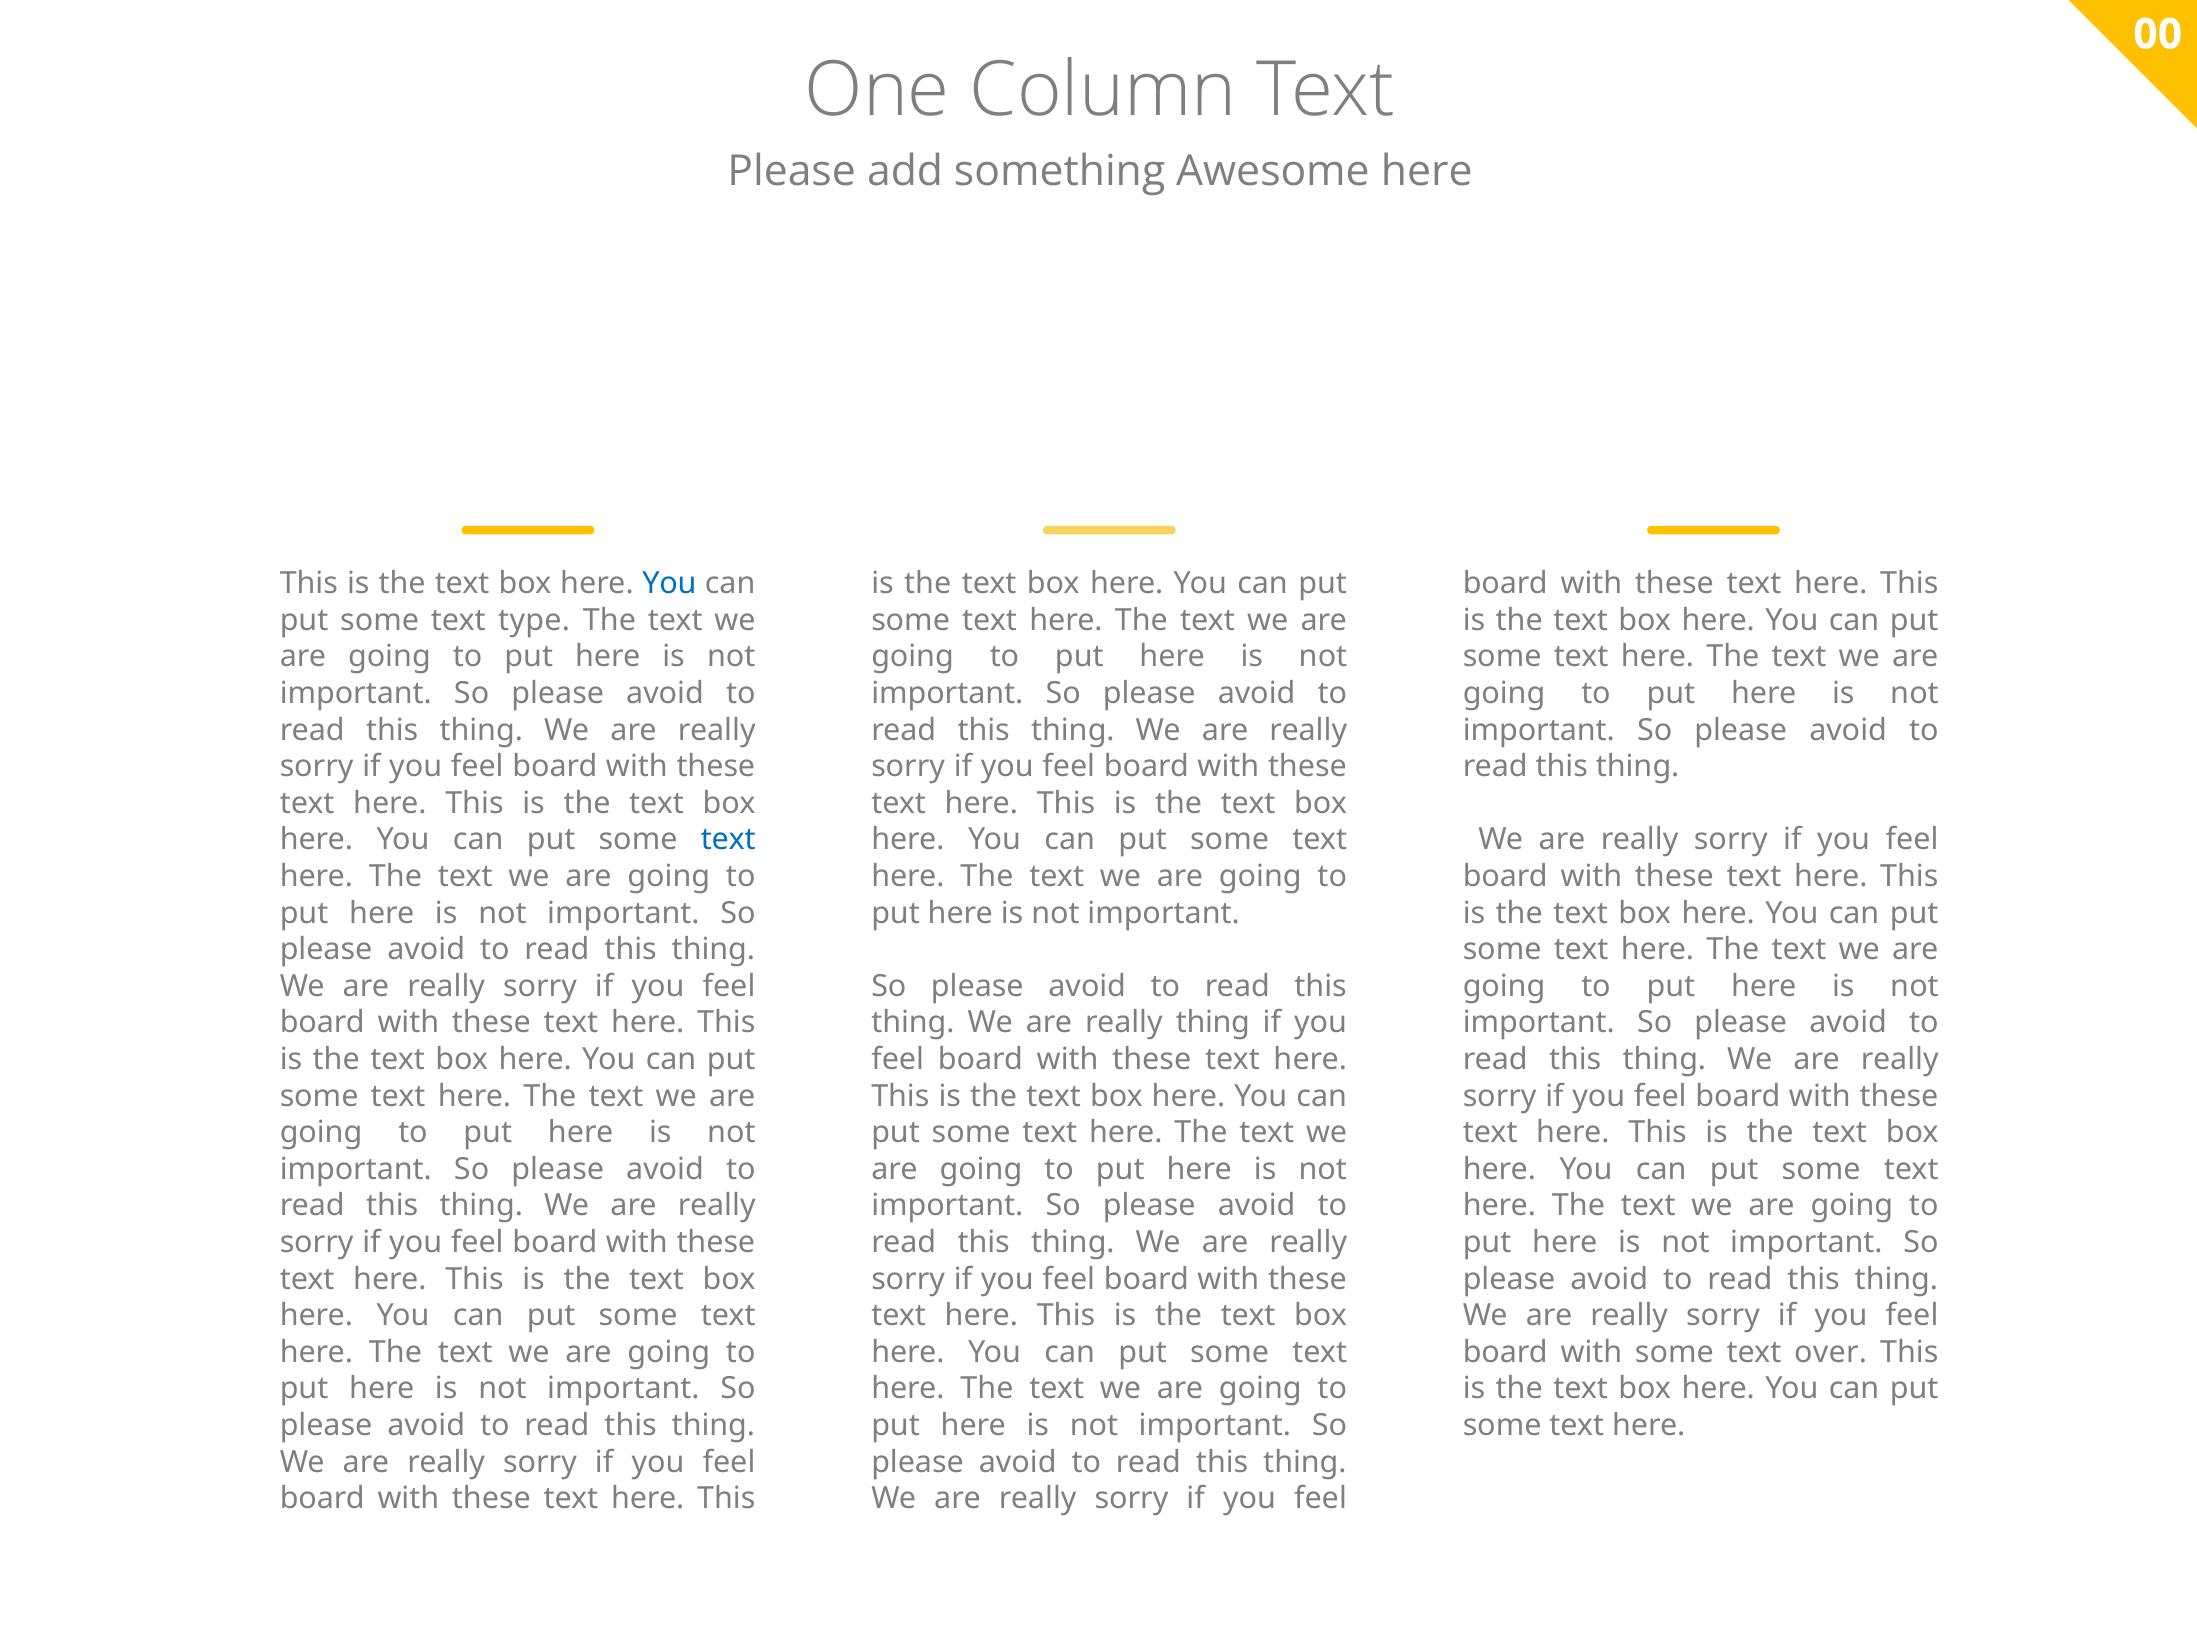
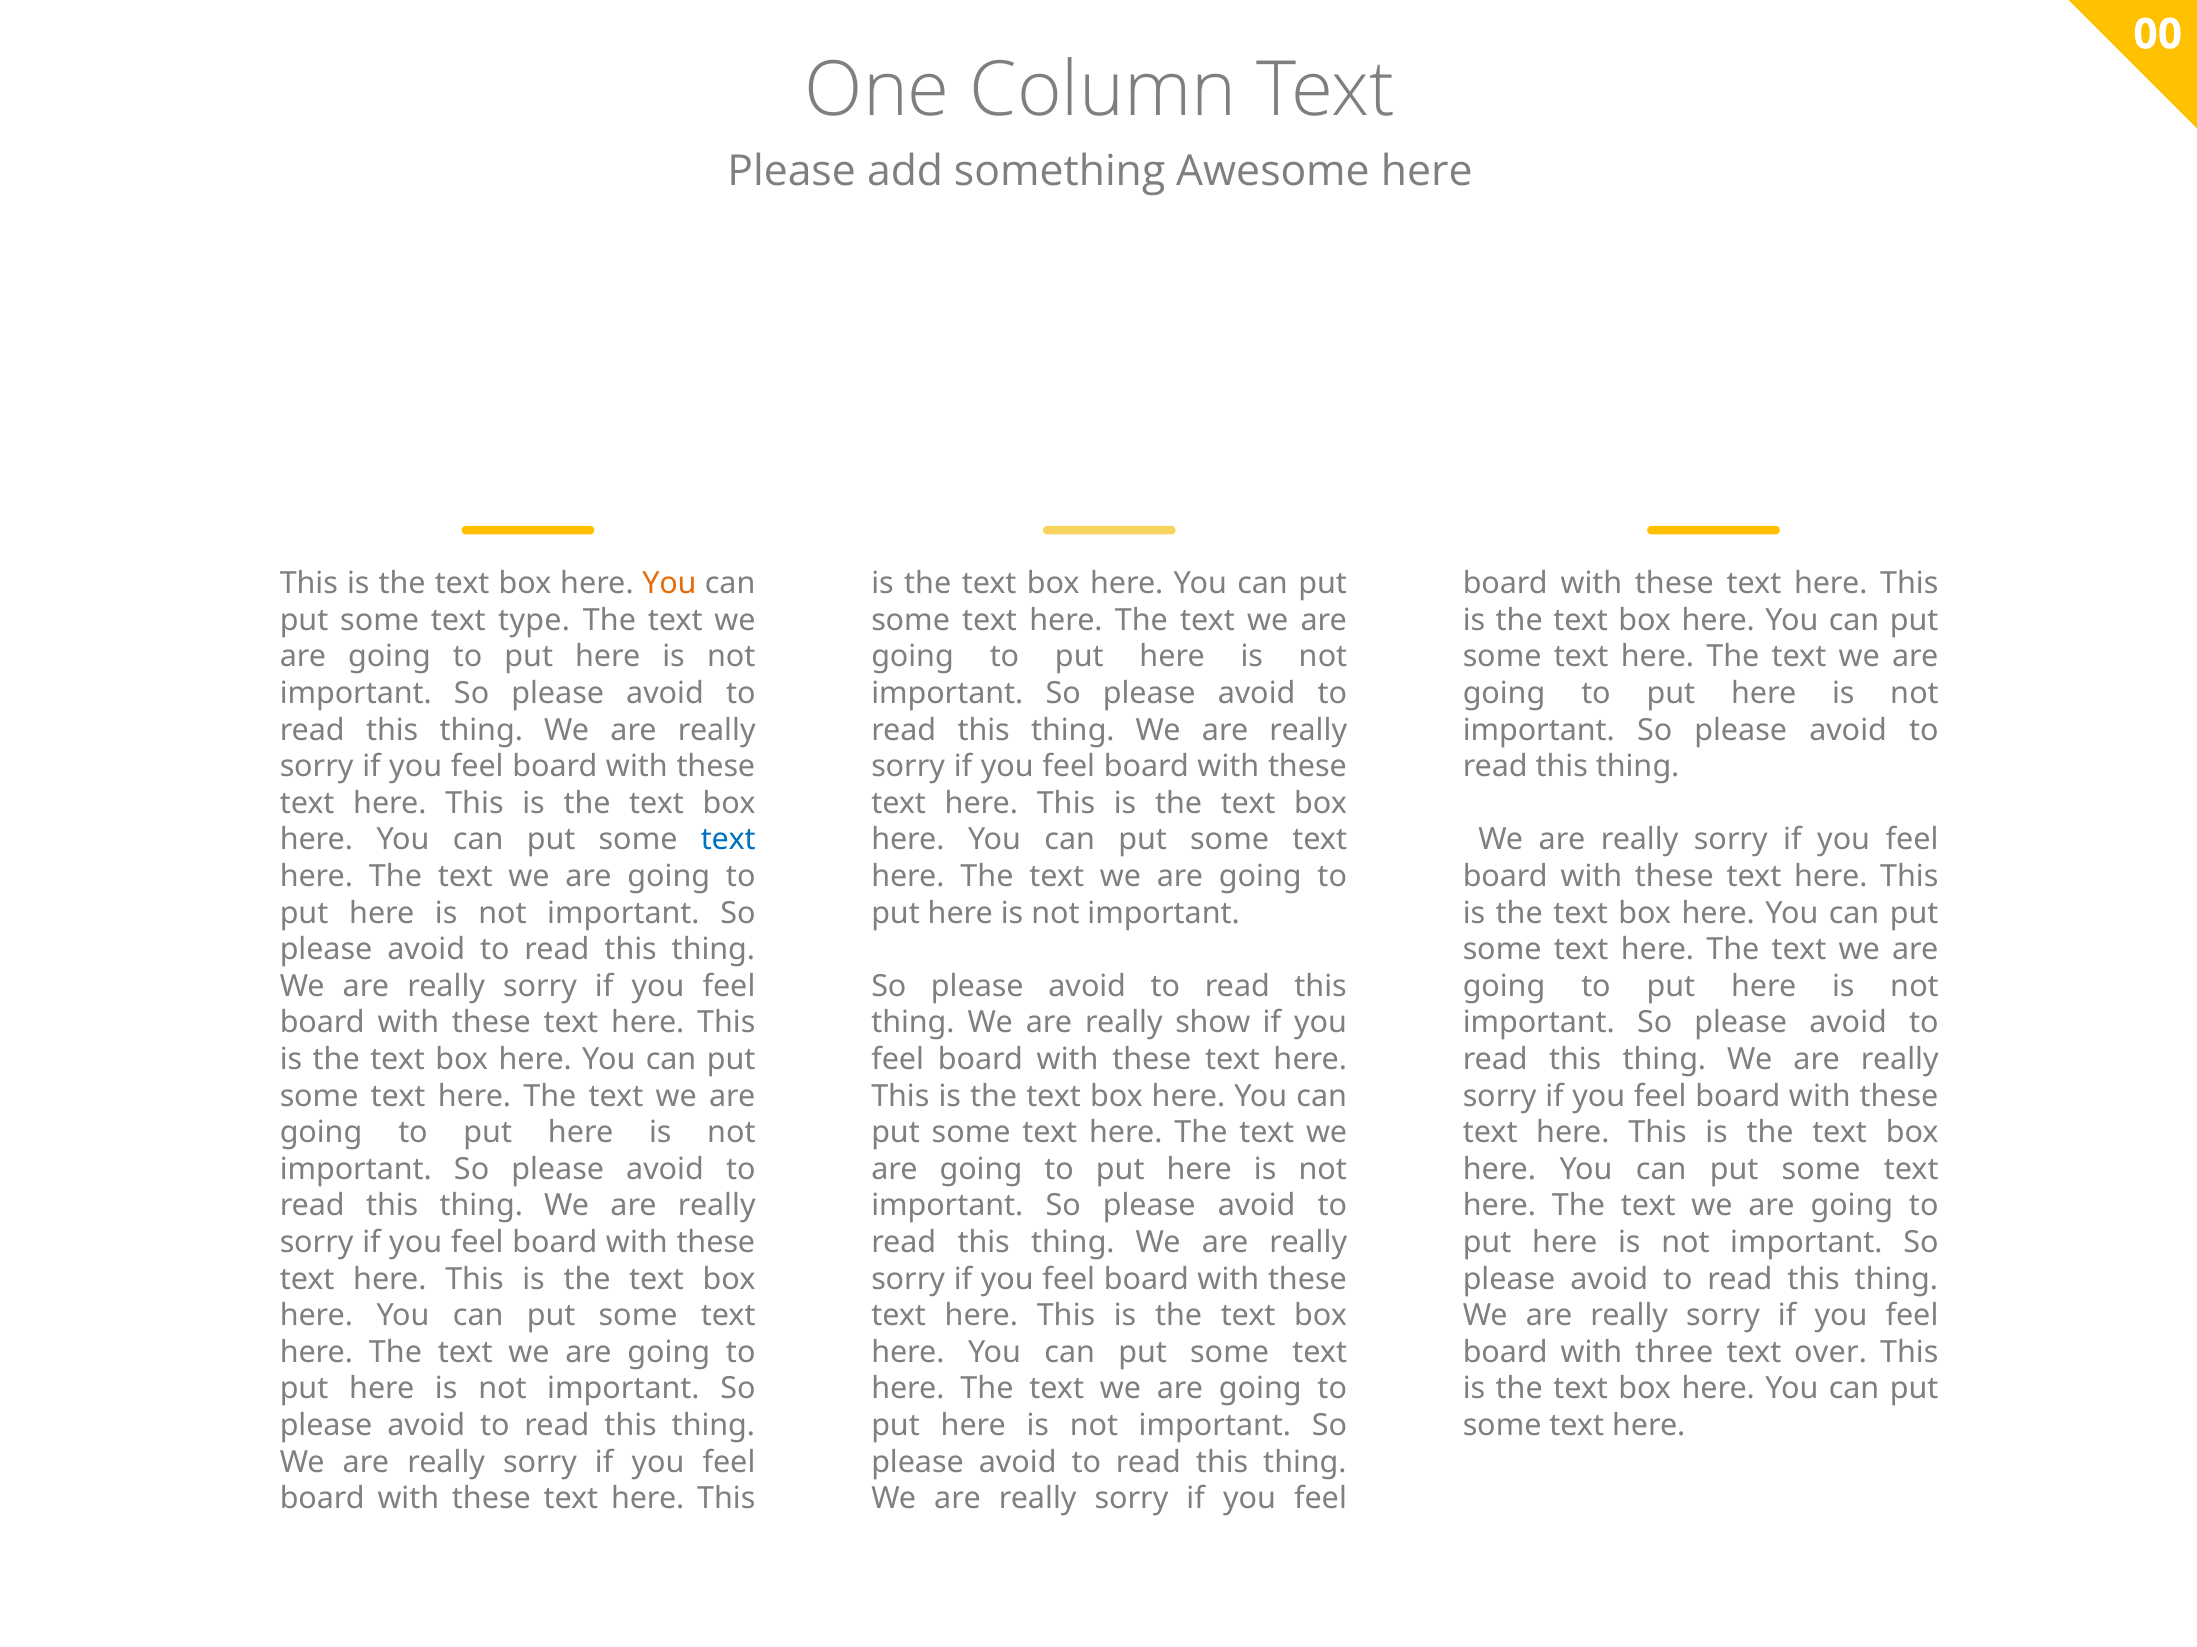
You colour: blue -> orange (669, 584)
really thing: thing -> show (1213, 1023)
with some: some -> three (1674, 1353)
